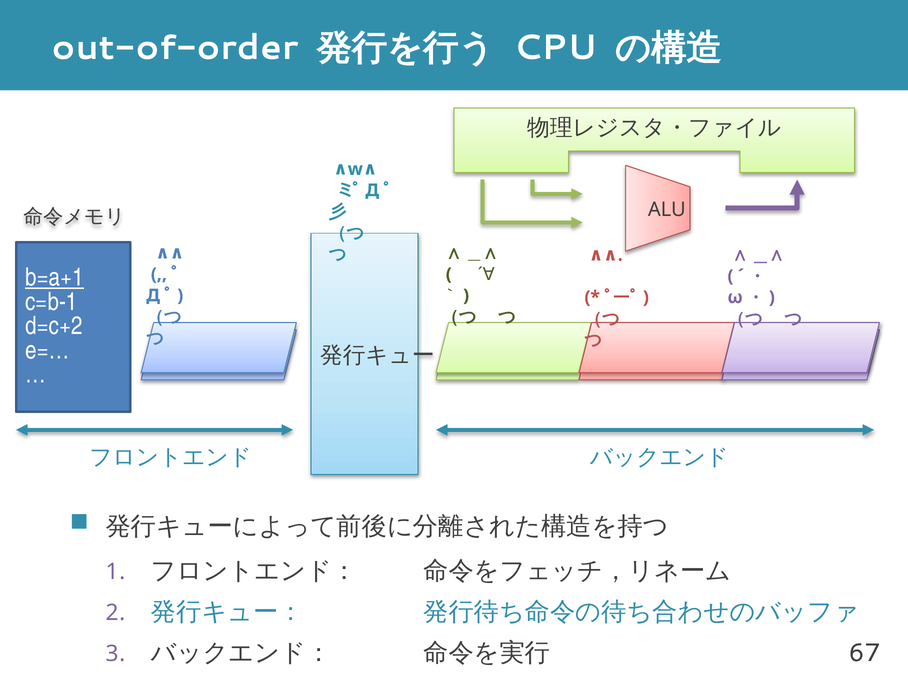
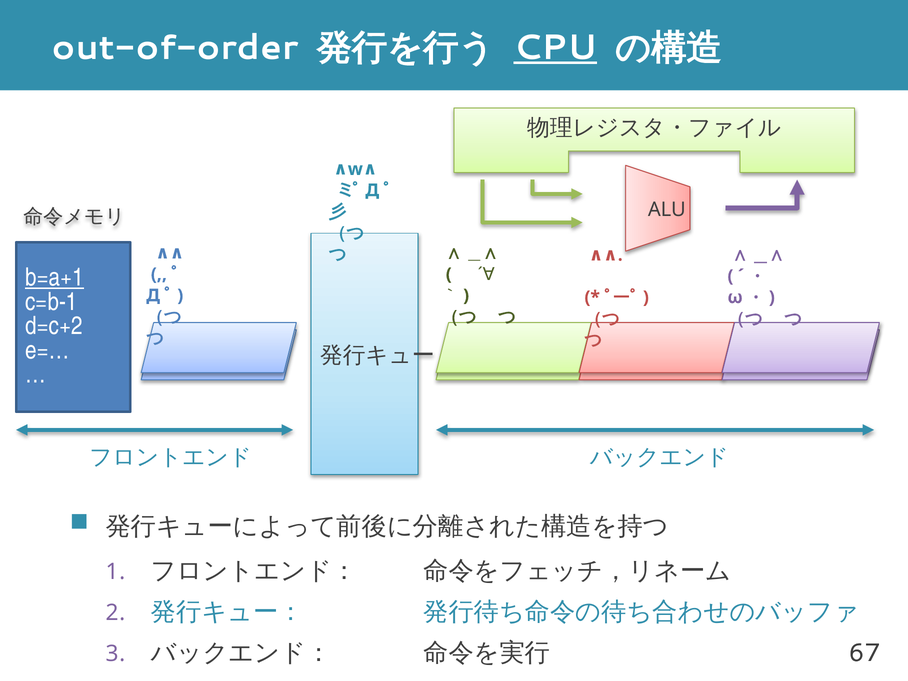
CPU underline: none -> present (555, 48)
